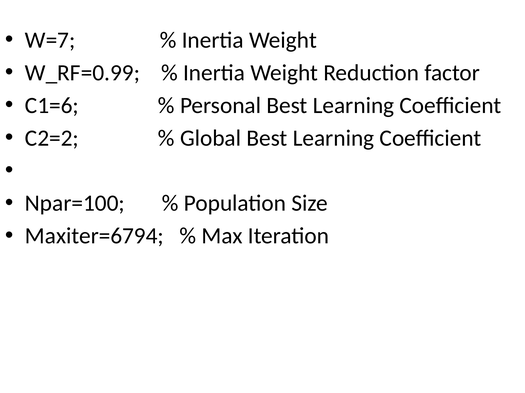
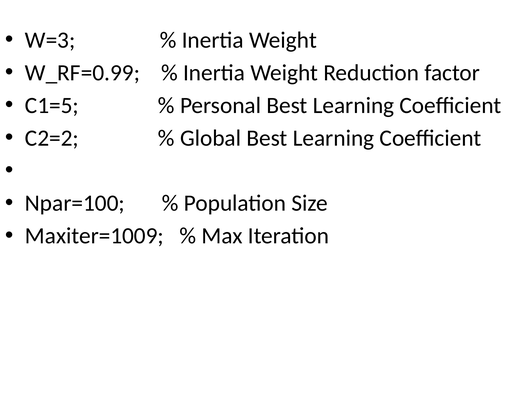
W=7: W=7 -> W=3 (50, 40)
C1=6: C1=6 -> C1=5 (52, 106)
Maxiter=6794: Maxiter=6794 -> Maxiter=1009 (94, 236)
